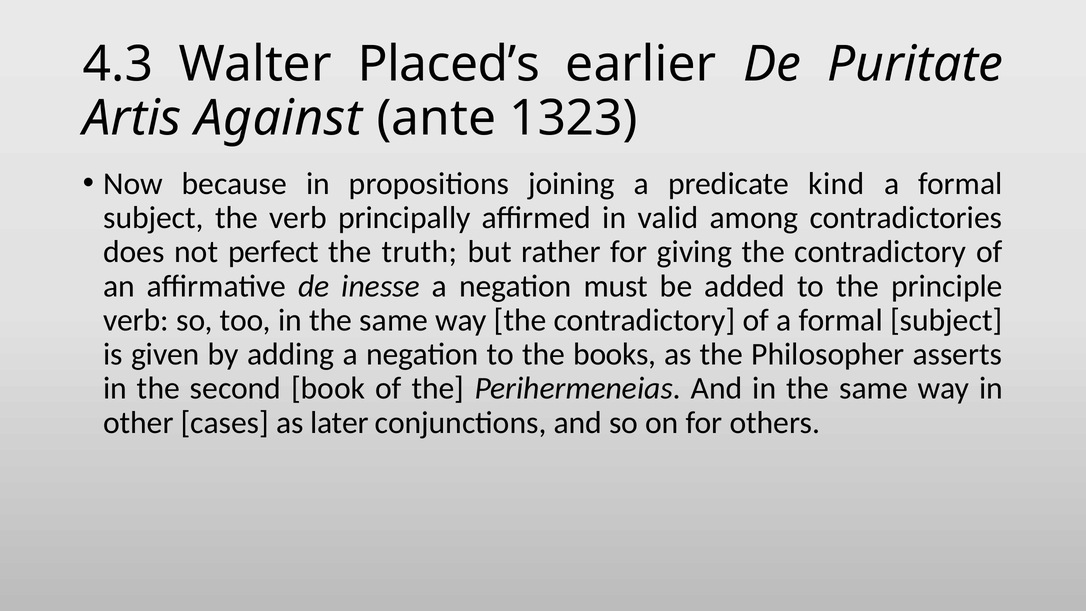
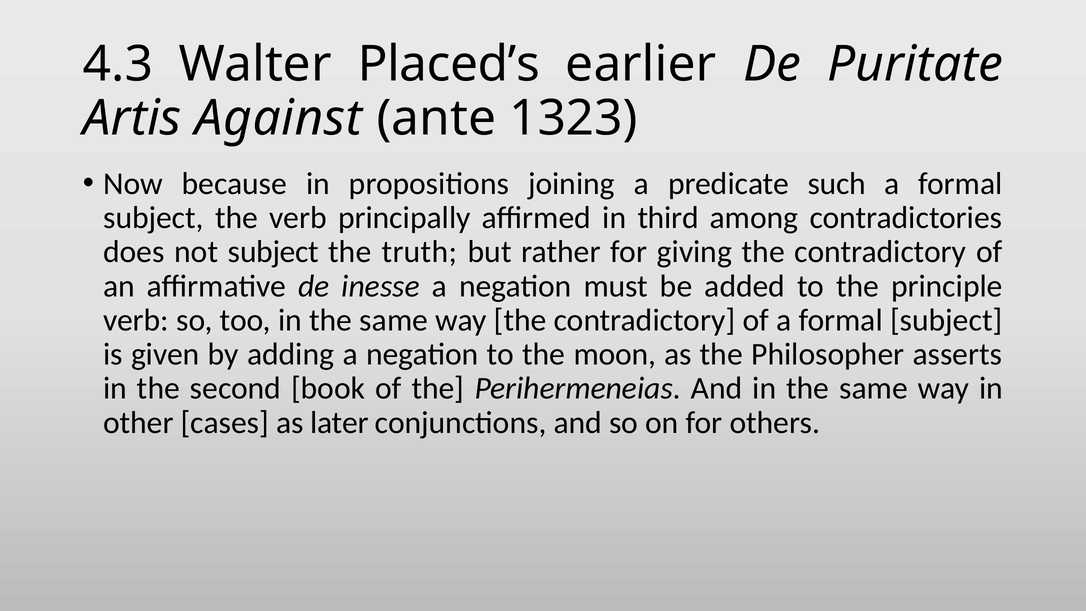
kind: kind -> such (837, 184)
valid: valid -> third (668, 218)
not perfect: perfect -> subject (274, 252)
books: books -> moon (615, 354)
